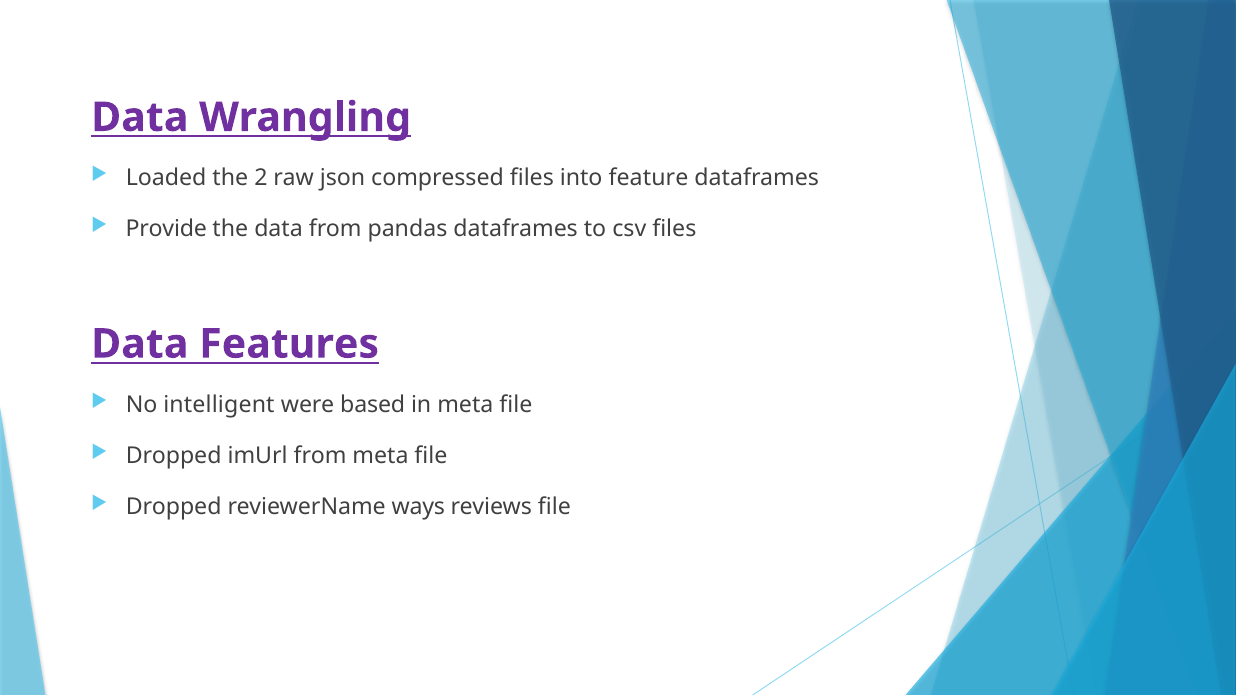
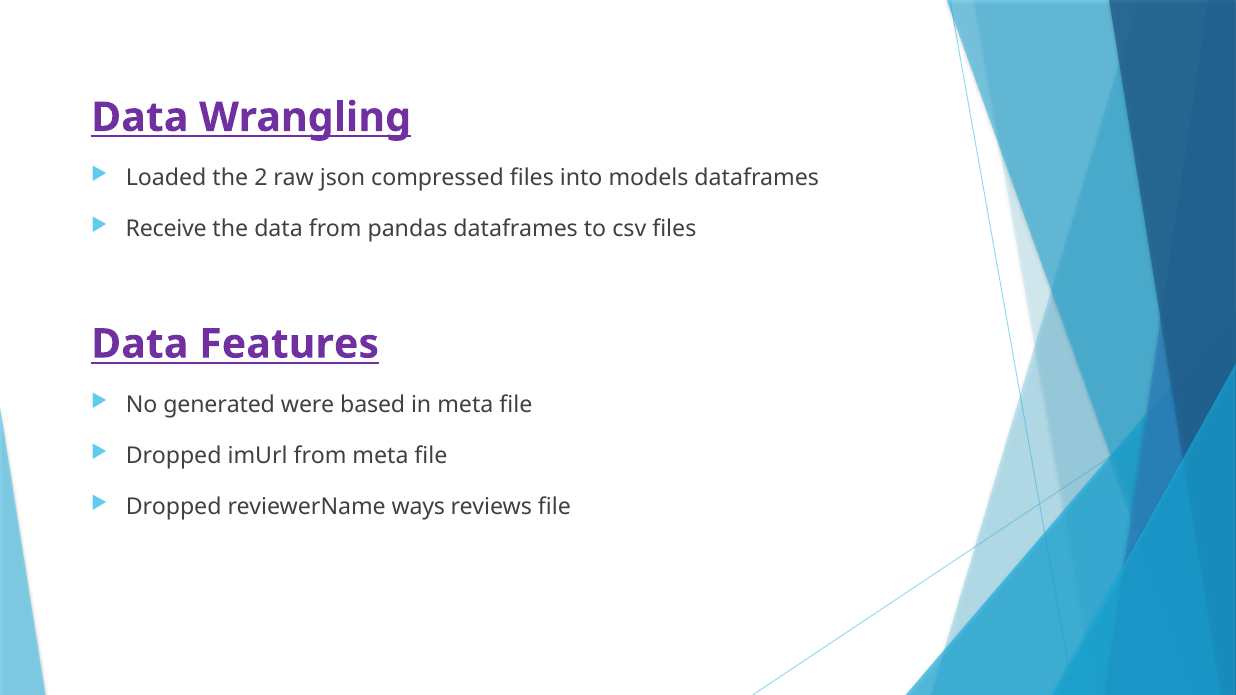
feature: feature -> models (649, 178)
Provide: Provide -> Receive (166, 229)
intelligent: intelligent -> generated (219, 405)
